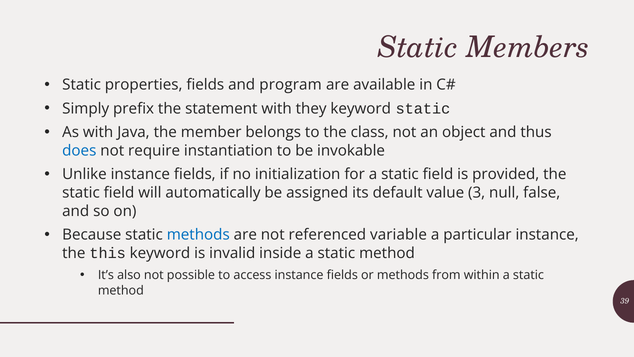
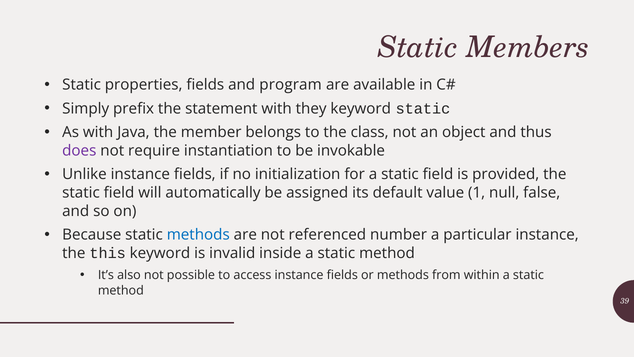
does colour: blue -> purple (79, 151)
3: 3 -> 1 (477, 193)
variable: variable -> number (399, 235)
